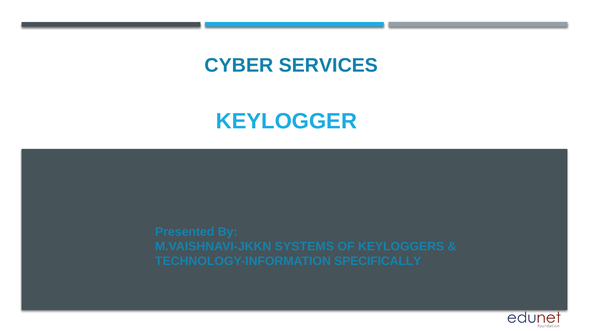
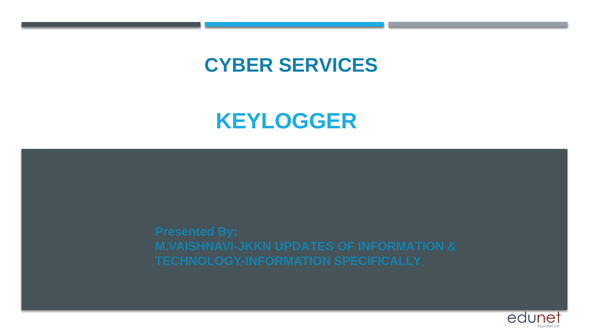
SYSTEMS: SYSTEMS -> UPDATES (304, 247)
KEYLOGGERS: KEYLOGGERS -> INFORMATION (401, 247)
